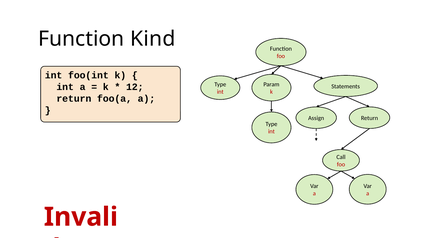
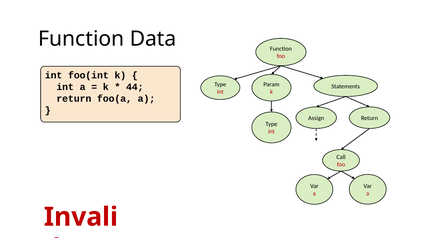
Kind: Kind -> Data (153, 39)
12: 12 -> 44 (135, 87)
